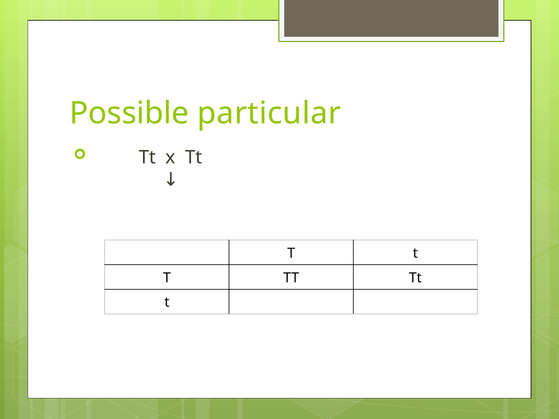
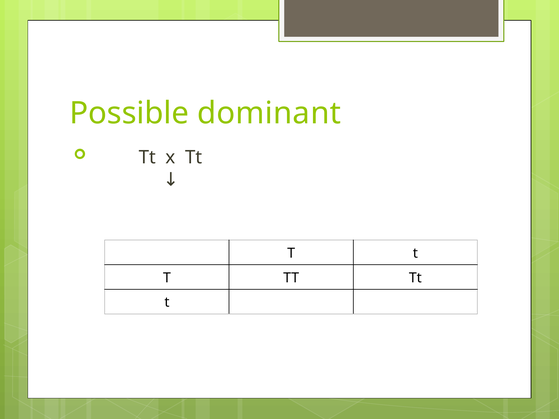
particular: particular -> dominant (269, 113)
